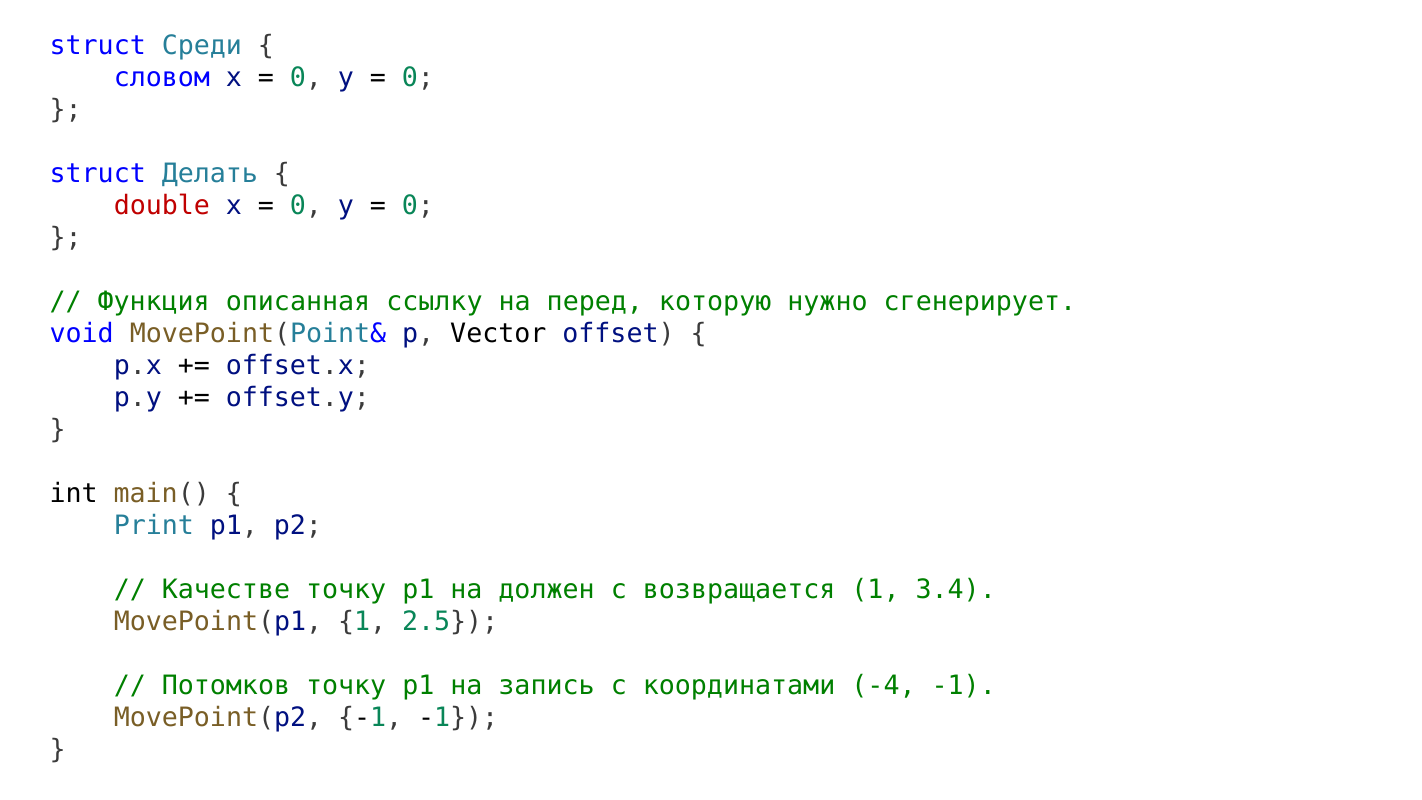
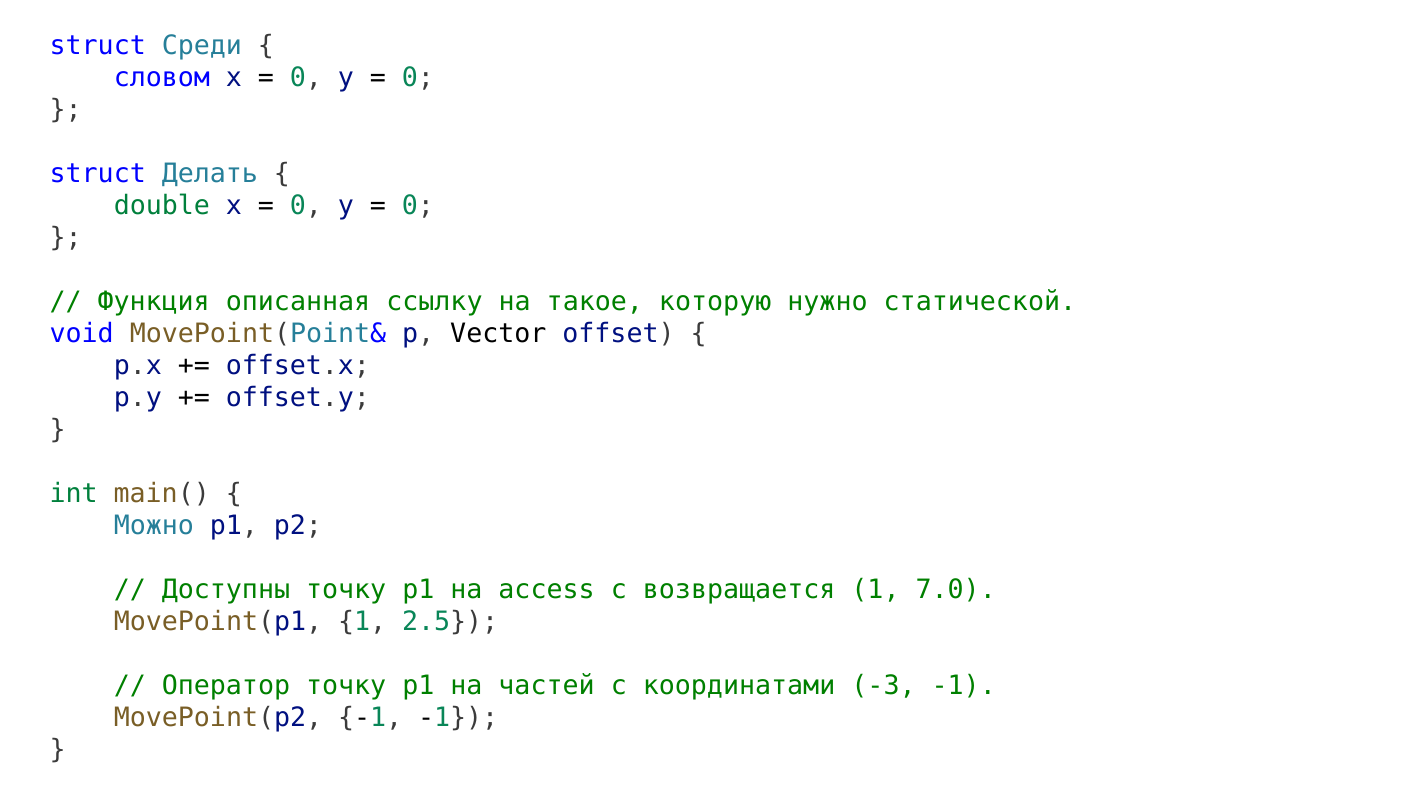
double colour: red -> green (162, 206)
перед: перед -> такое (595, 302)
сгенерирует: сгенерирует -> статической (980, 302)
int colour: black -> green (74, 494)
Print: Print -> Можно (154, 526)
Качестве: Качестве -> Доступны (226, 590)
должен: должен -> access (547, 590)
3.4: 3.4 -> 7.0 (956, 590)
Потомков: Потомков -> Оператор (226, 686)
запись: запись -> частей (547, 686)
-4: -4 -> -3 (884, 686)
